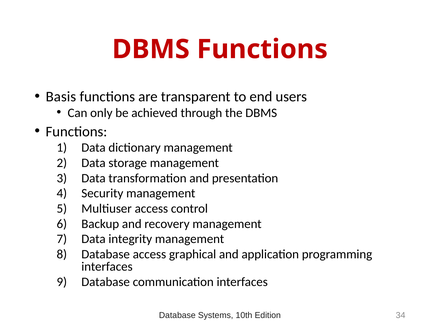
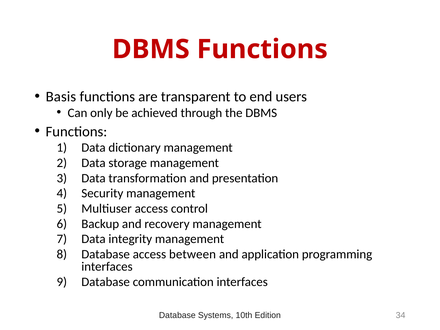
graphical: graphical -> between (192, 254)
